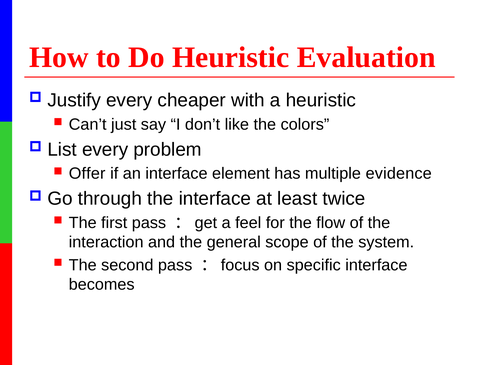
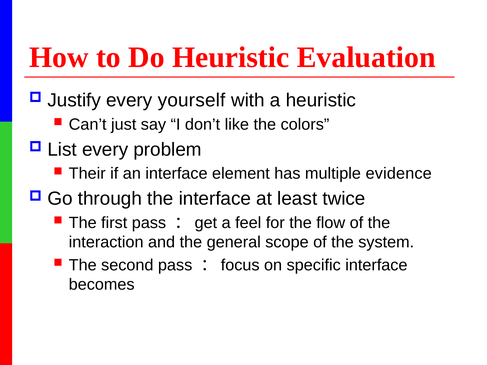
cheaper: cheaper -> yourself (192, 100)
Offer: Offer -> Their (87, 174)
